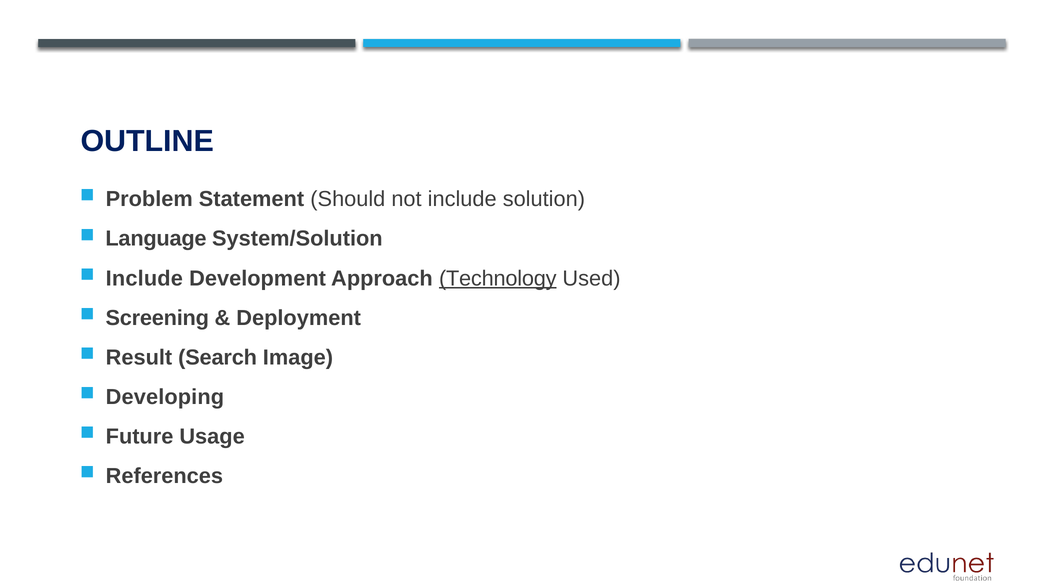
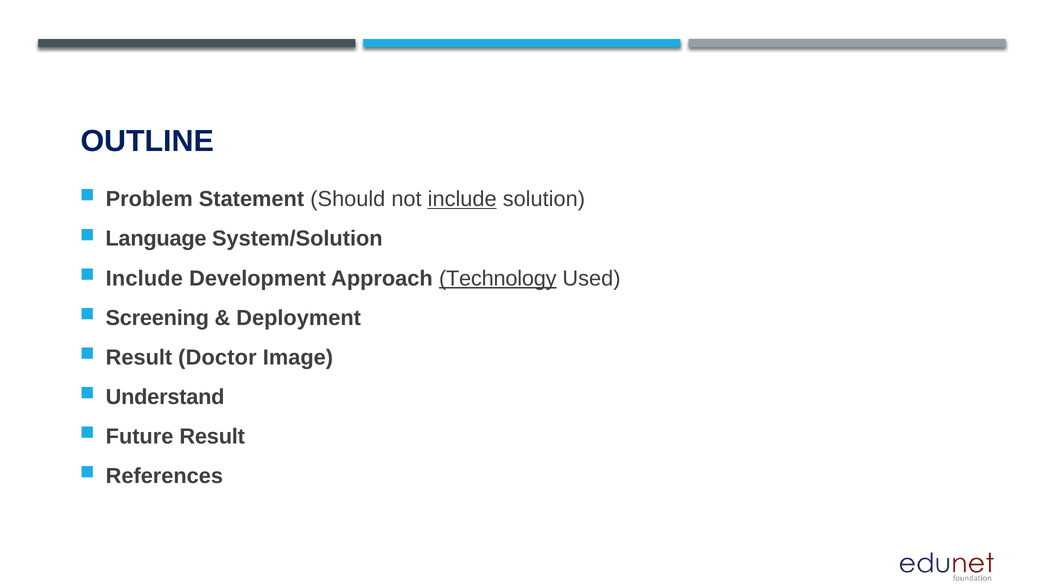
include underline: none -> present (462, 199)
Search: Search -> Doctor (217, 358)
Developing: Developing -> Understand (165, 397)
Future Usage: Usage -> Result (212, 437)
